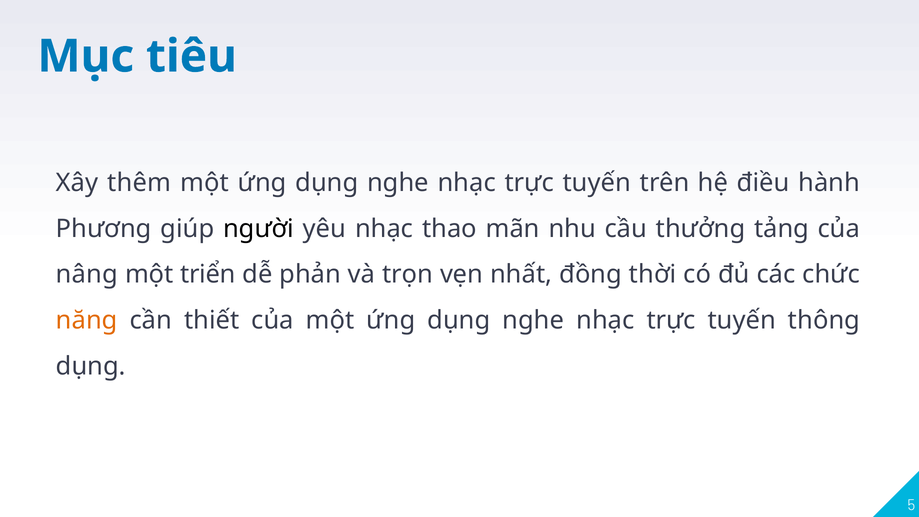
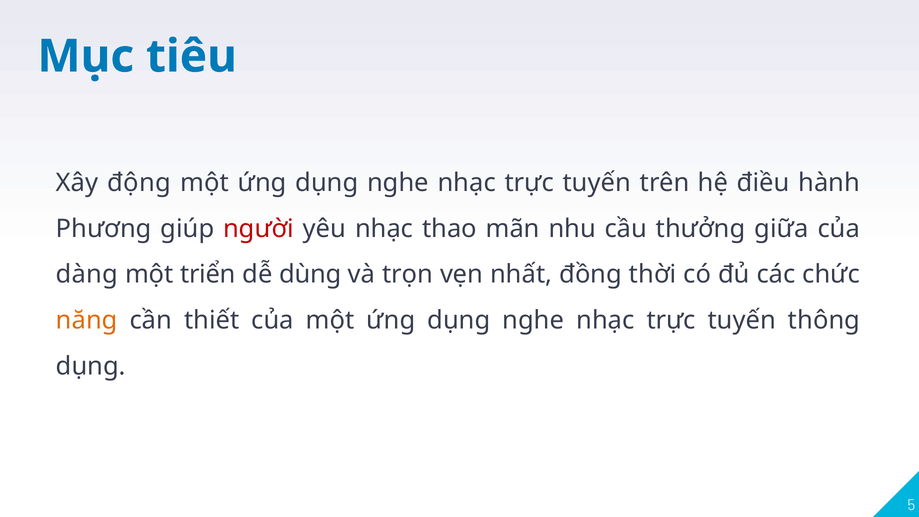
thêm: thêm -> động (139, 183)
người colour: black -> red (259, 229)
tảng: tảng -> giữa (781, 229)
nâng: nâng -> dàng (87, 275)
phản: phản -> dùng (310, 275)
